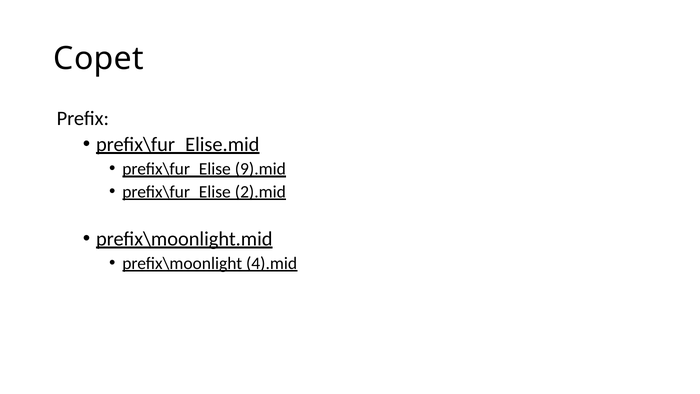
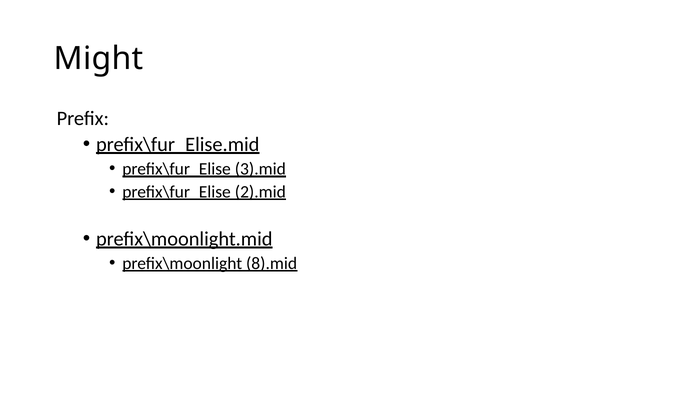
Copet: Copet -> Might (99, 59)
9).mid: 9).mid -> 3).mid (260, 169)
4).mid: 4).mid -> 8).mid (272, 263)
